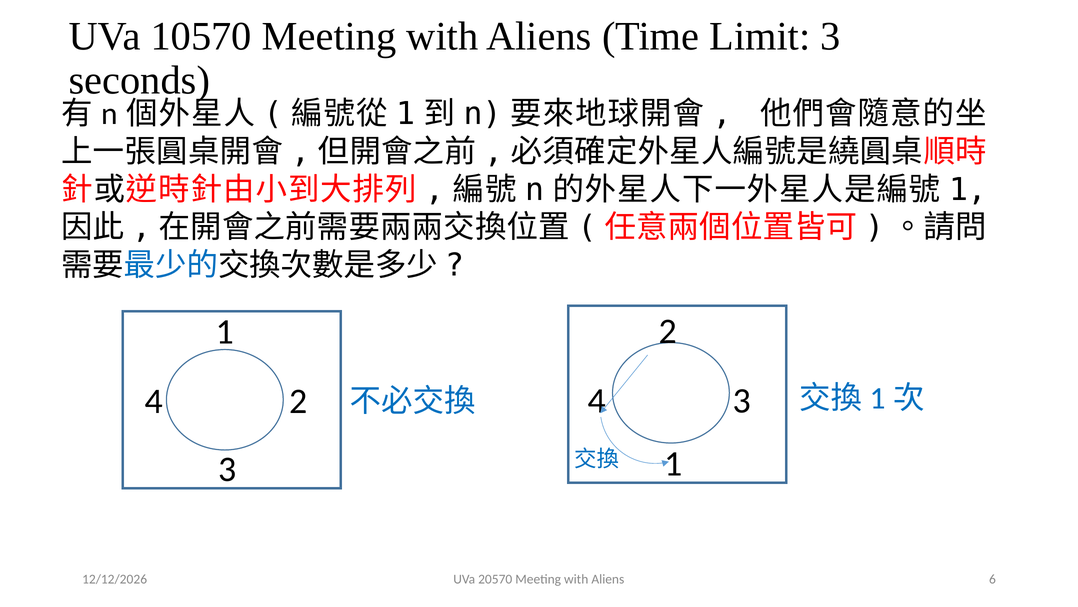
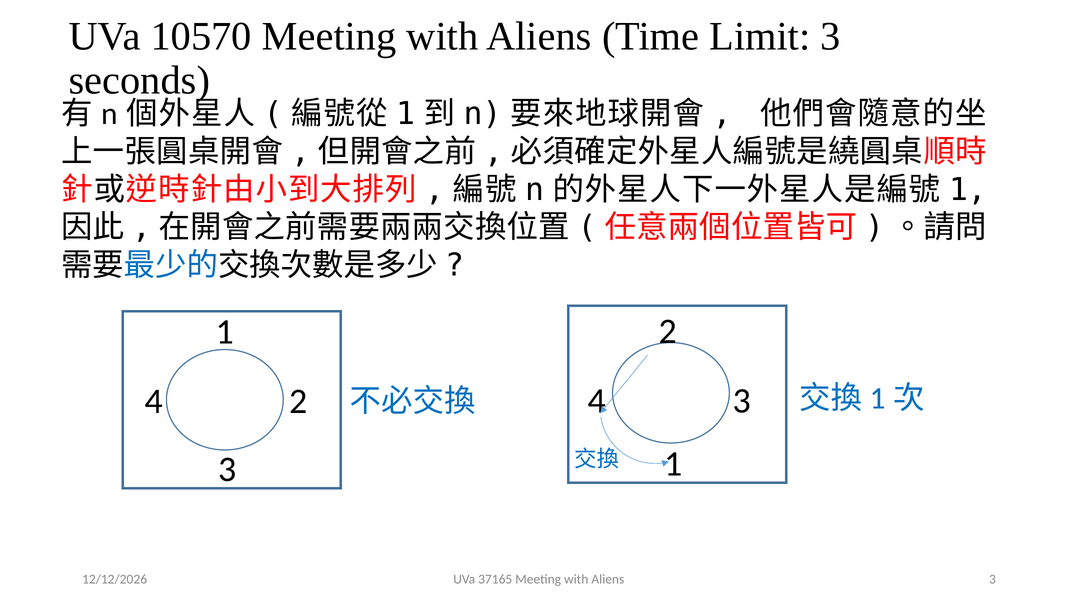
20570: 20570 -> 37165 (495, 579)
Aliens 6: 6 -> 3 (992, 579)
